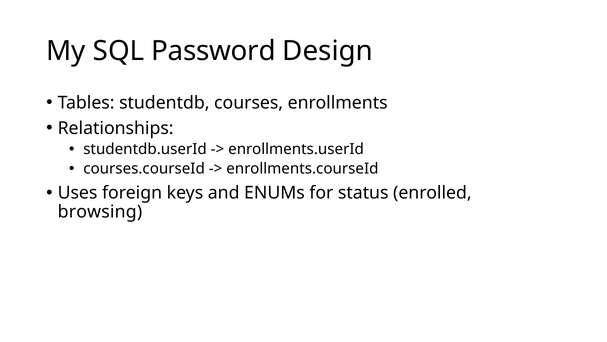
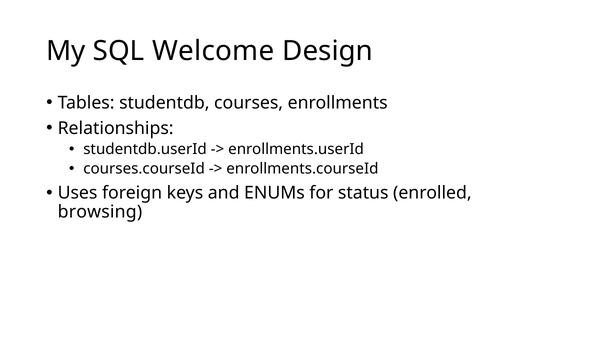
Password: Password -> Welcome (213, 51)
